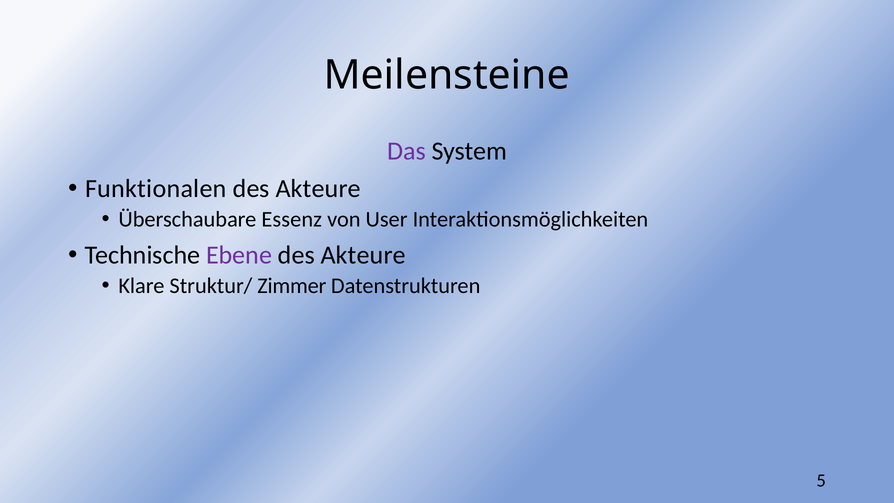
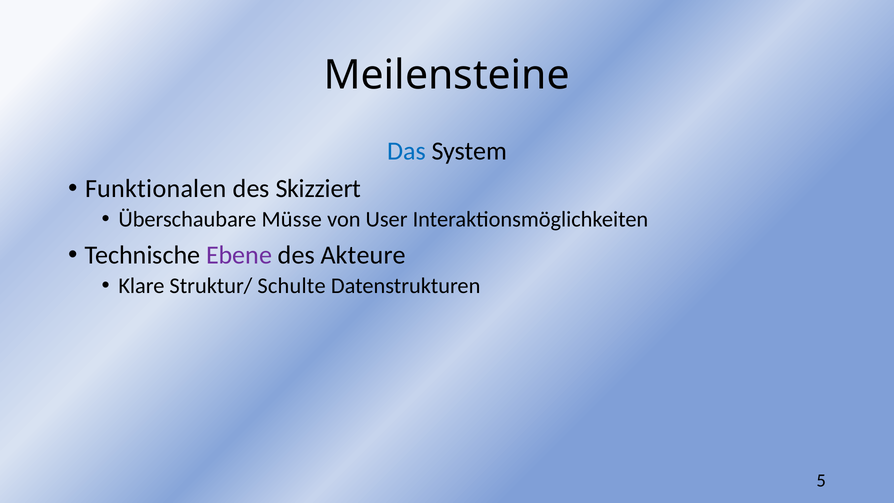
Das colour: purple -> blue (406, 151)
Akteure: Akteure -> Skizziert (318, 189)
Essenz: Essenz -> Müsse (292, 219)
Zimmer: Zimmer -> Schulte (292, 286)
